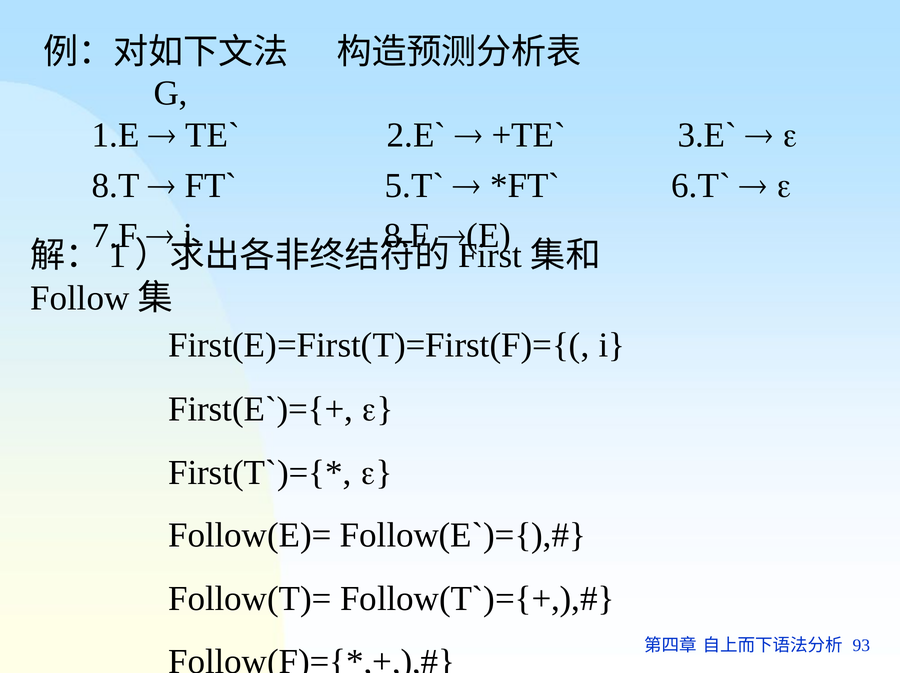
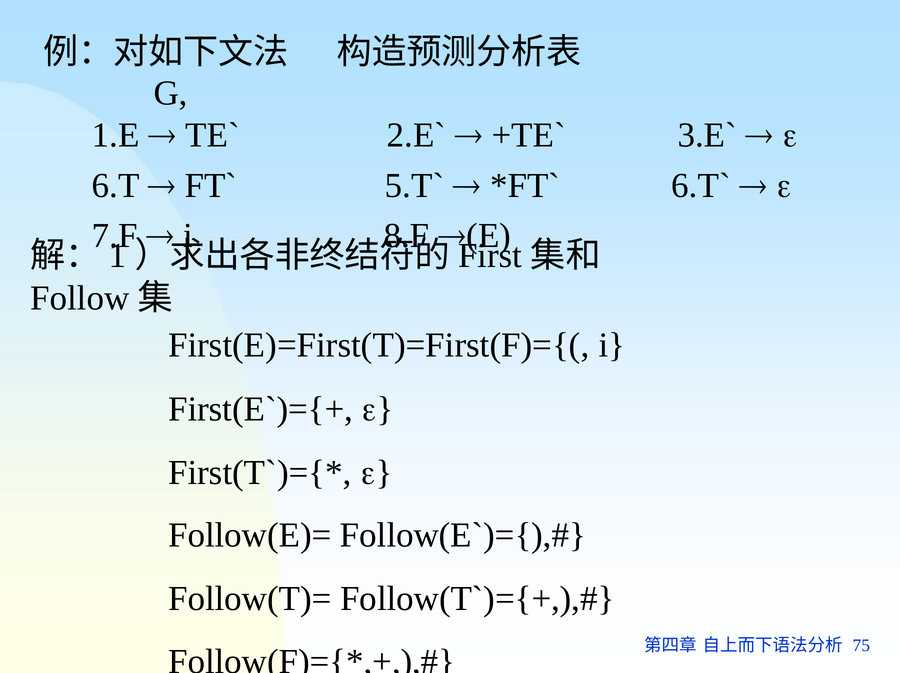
8.T: 8.T -> 6.T (116, 186)
93: 93 -> 75 (861, 646)
